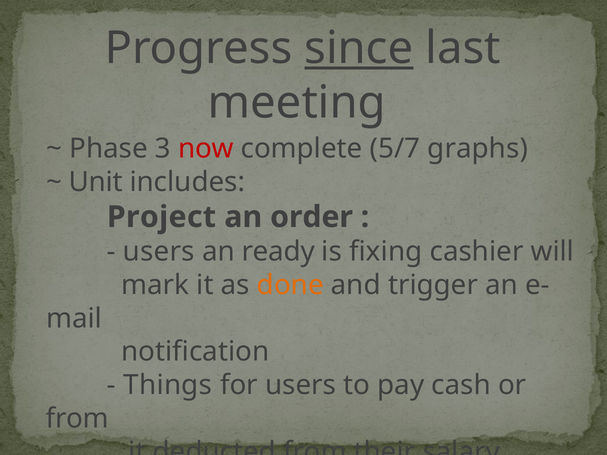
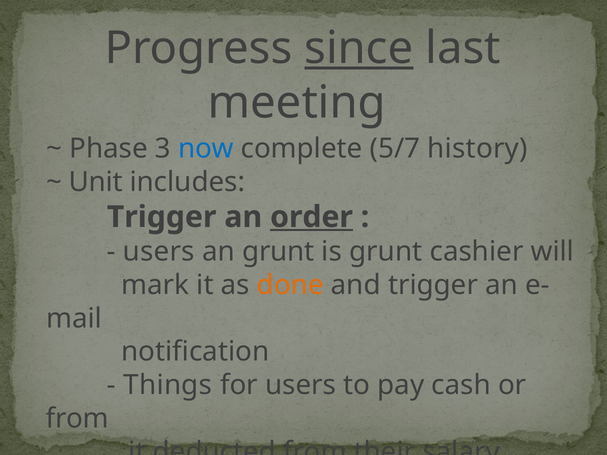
now colour: red -> blue (206, 149)
graphs: graphs -> history (478, 149)
Project: Project -> Trigger (162, 217)
order underline: none -> present (312, 217)
an ready: ready -> grunt (278, 252)
is fixing: fixing -> grunt (386, 252)
